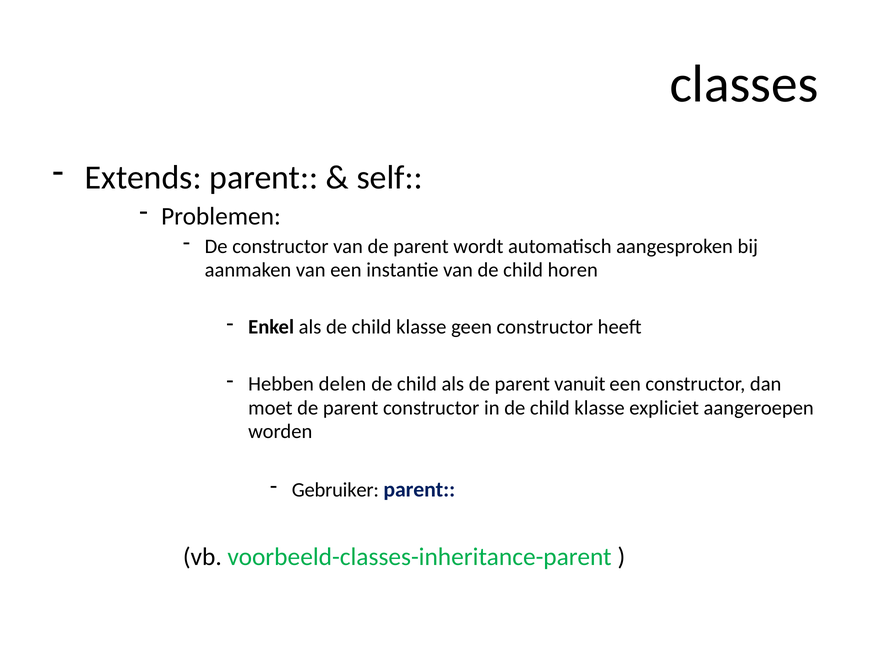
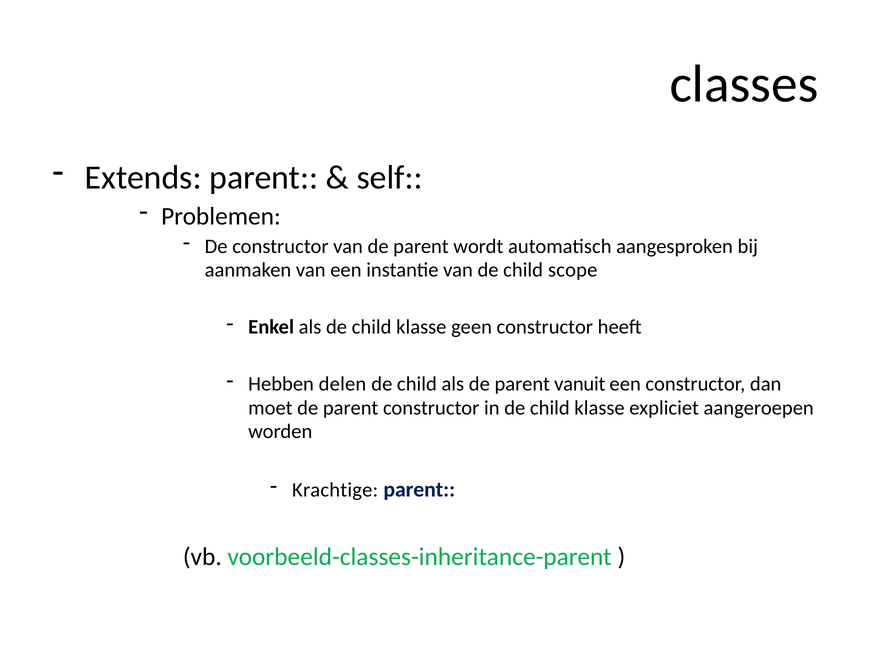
horen: horen -> scope (573, 270)
Gebruiker: Gebruiker -> Krachtige (335, 490)
